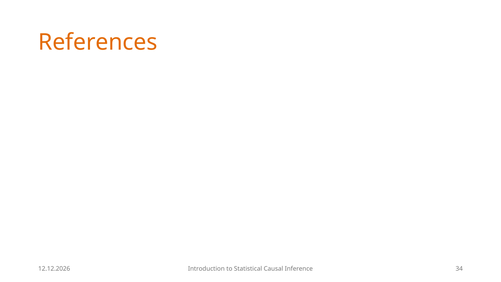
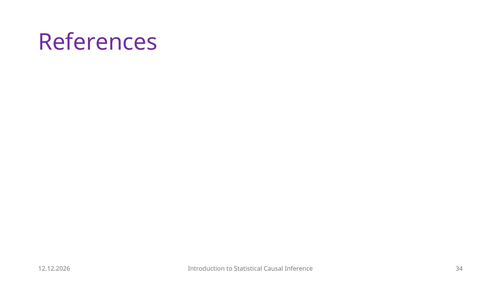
References colour: orange -> purple (98, 42)
